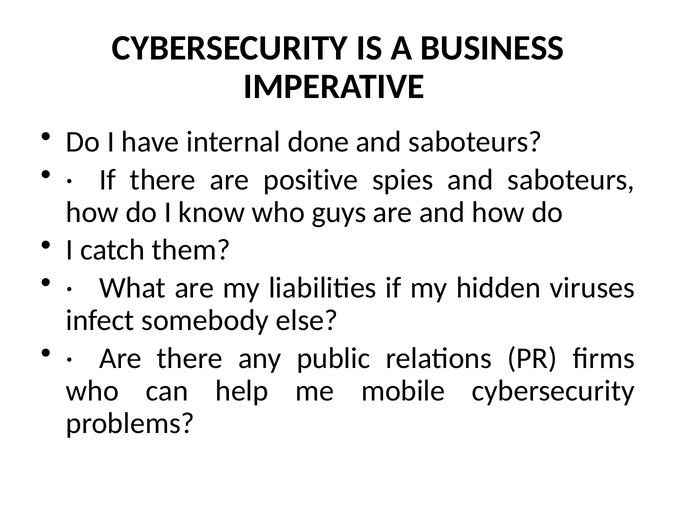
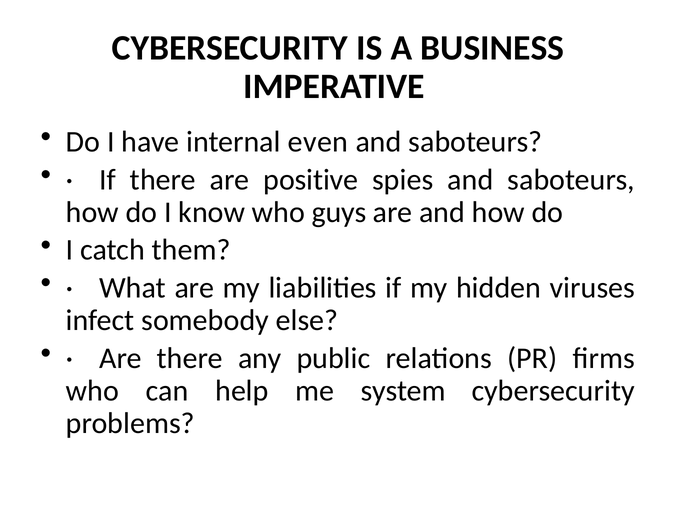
done: done -> even (318, 142)
mobile: mobile -> system (403, 391)
